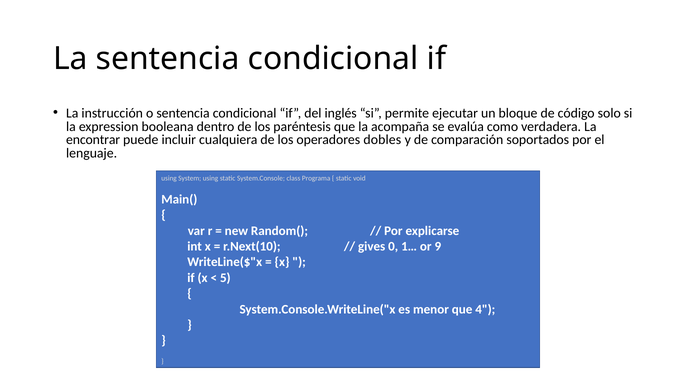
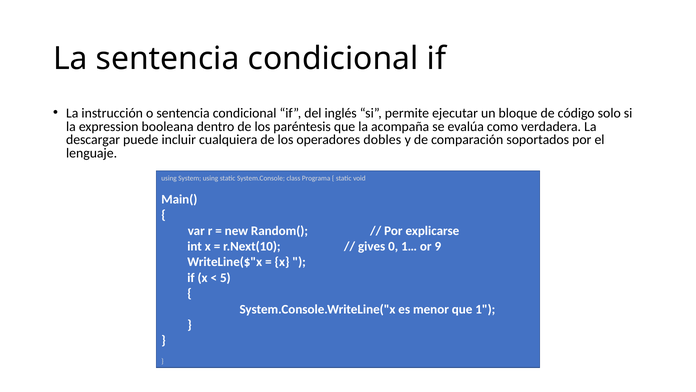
encontrar: encontrar -> descargar (93, 140)
4: 4 -> 1 (485, 309)
